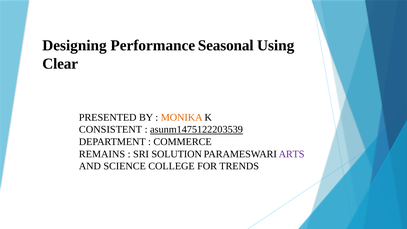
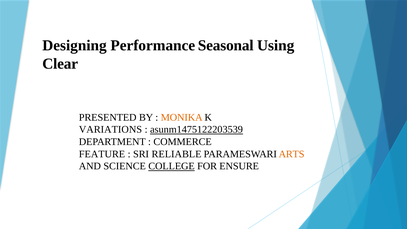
CONSISTENT: CONSISTENT -> VARIATIONS (111, 130)
REMAINS: REMAINS -> FEATURE (102, 154)
SOLUTION: SOLUTION -> RELIABLE (177, 154)
ARTS colour: purple -> orange (292, 154)
COLLEGE underline: none -> present (172, 166)
TRENDS: TRENDS -> ENSURE (239, 166)
